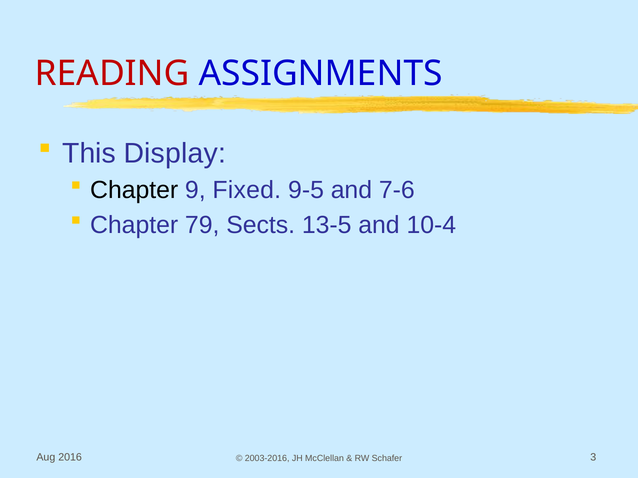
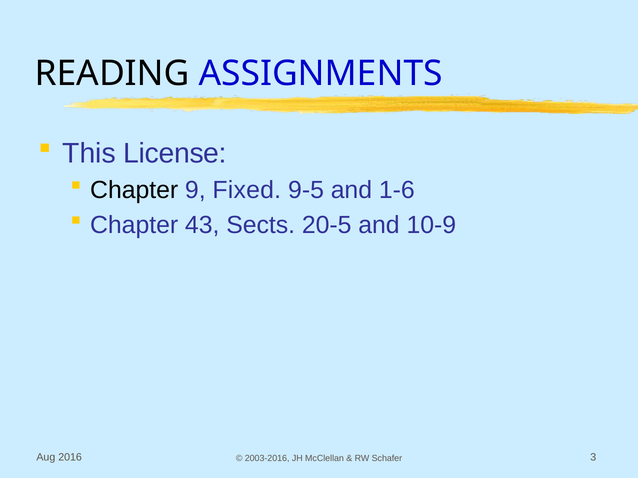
READING colour: red -> black (112, 74)
Display: Display -> License (175, 154)
7-6: 7-6 -> 1-6 (397, 190)
79: 79 -> 43 (202, 225)
13-5: 13-5 -> 20-5 (327, 225)
10-4: 10-4 -> 10-9 (431, 225)
